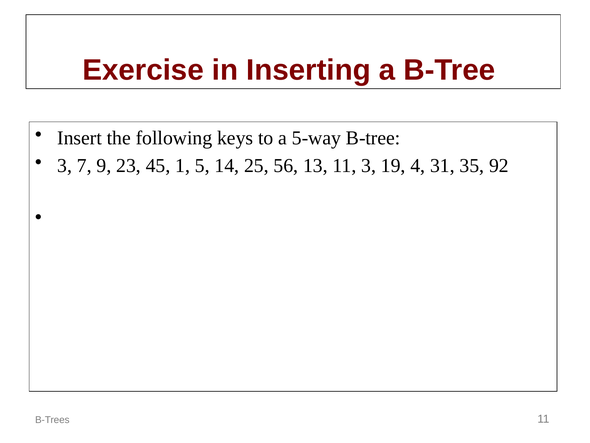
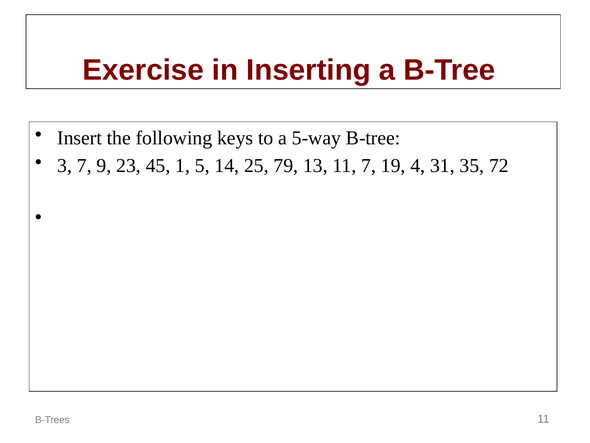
56: 56 -> 79 (286, 165)
11 3: 3 -> 7 (369, 165)
92: 92 -> 72 (499, 165)
